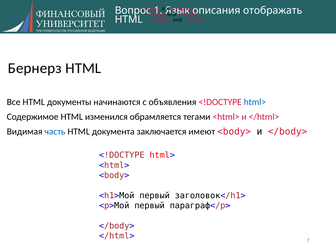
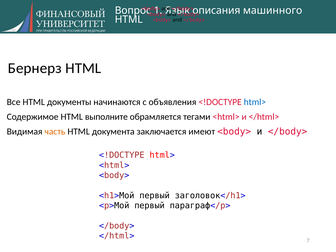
отображать: отображать -> машинного (273, 11)
изменился: изменился -> выполните (106, 117)
часть colour: blue -> orange (55, 132)
